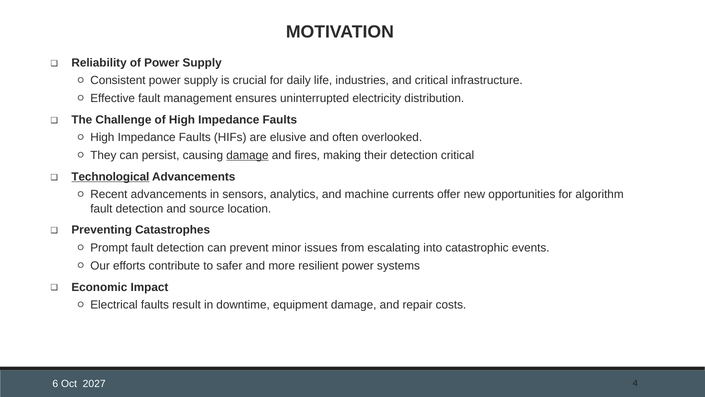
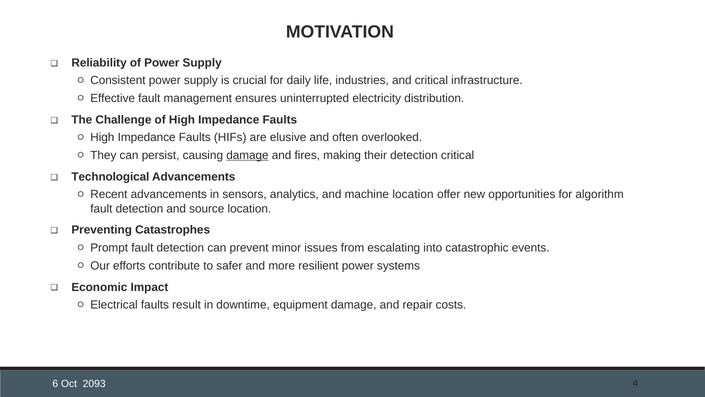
Technological underline: present -> none (110, 177)
machine currents: currents -> location (413, 194)
2027: 2027 -> 2093 (94, 383)
